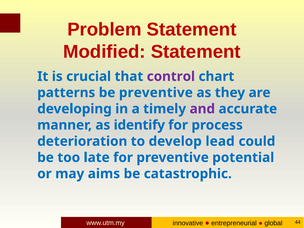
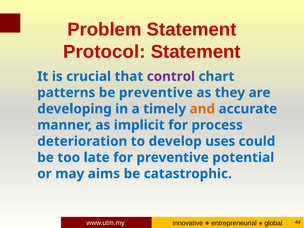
Modified: Modified -> Protocol (104, 52)
and colour: purple -> orange (202, 109)
identify: identify -> implicit (139, 125)
lead: lead -> uses (220, 141)
